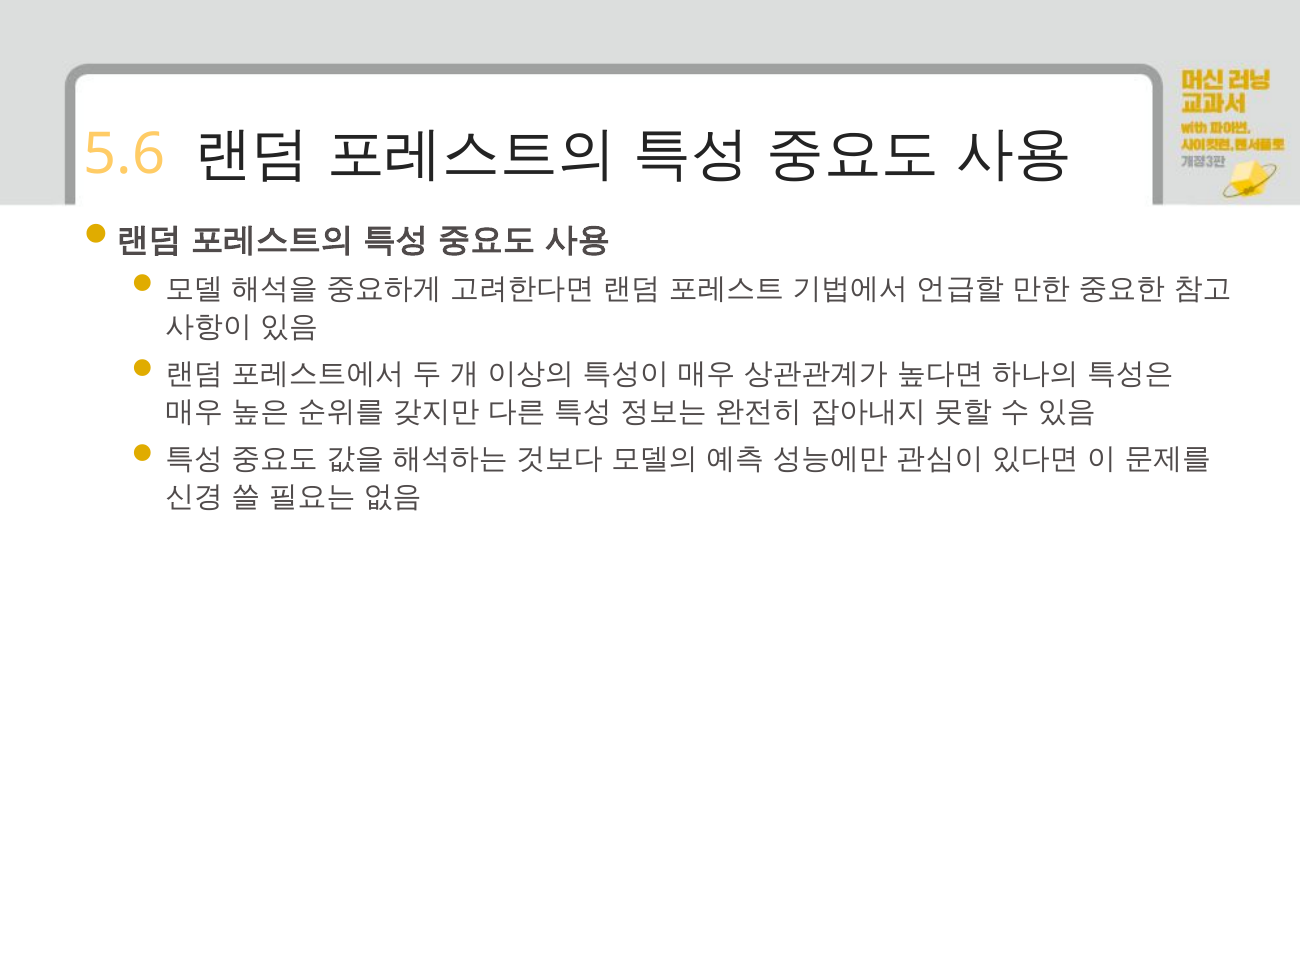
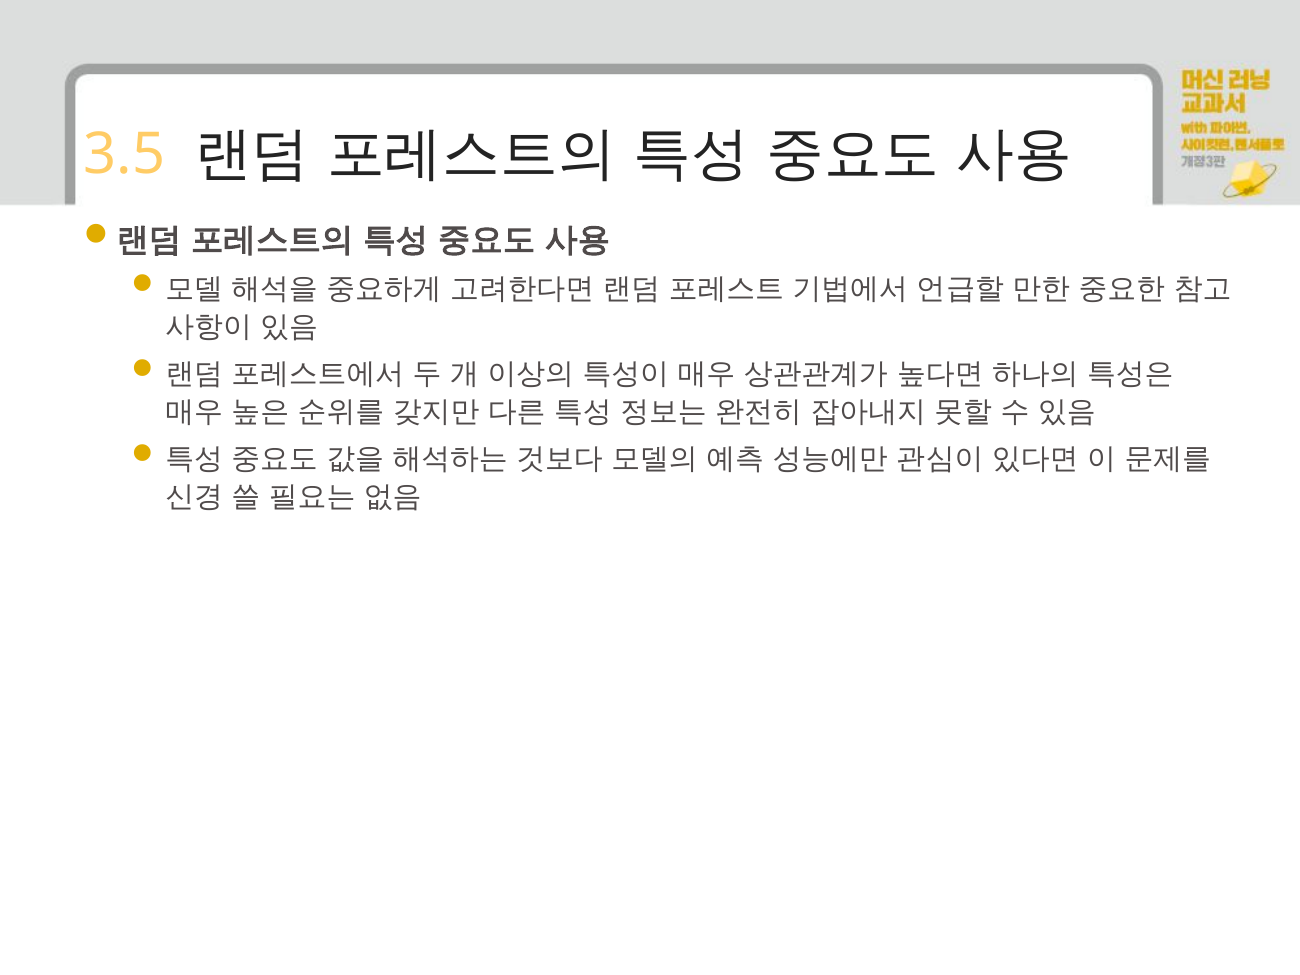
5.6: 5.6 -> 3.5 (124, 155)
